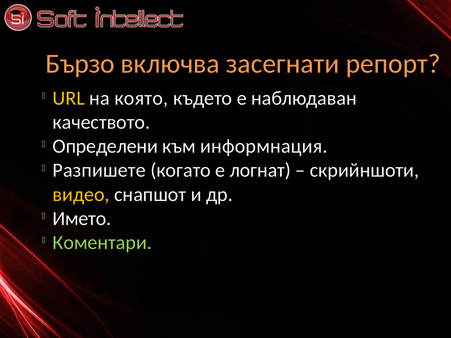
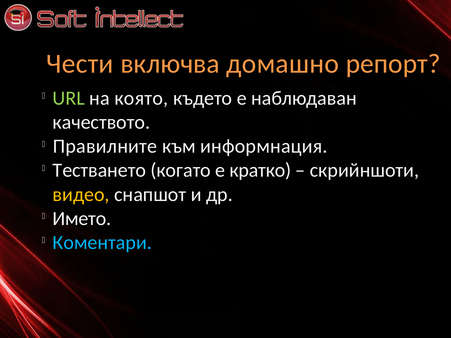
Бързо: Бързо -> Чести (80, 64)
засегнати: засегнати -> домашно (283, 64)
URL colour: yellow -> light green (69, 98)
Определени: Определени -> Правилните (105, 146)
Разпишете: Разпишете -> Тестването (99, 170)
логнат: логнат -> кратко (260, 170)
Коментари colour: light green -> light blue (102, 243)
